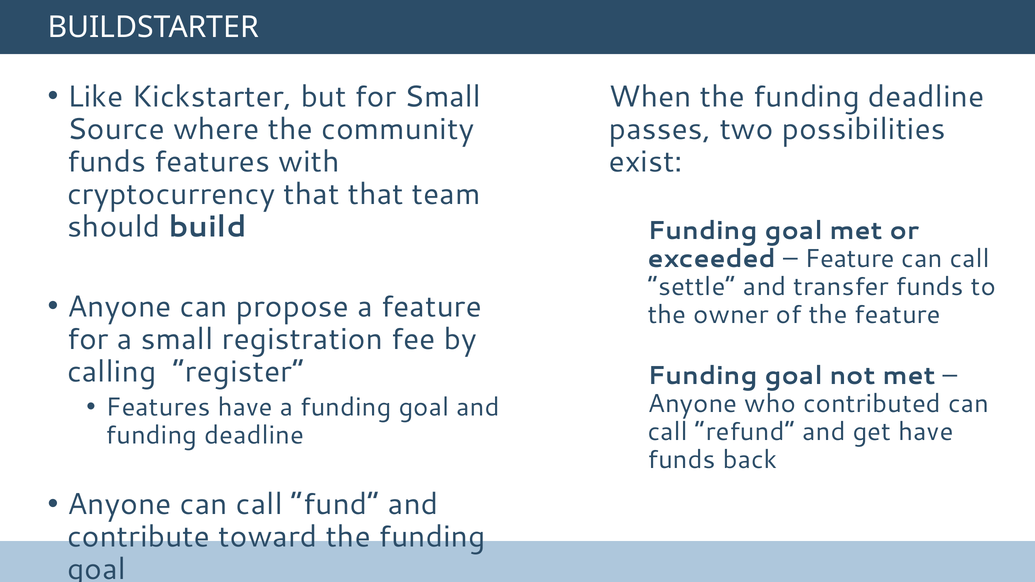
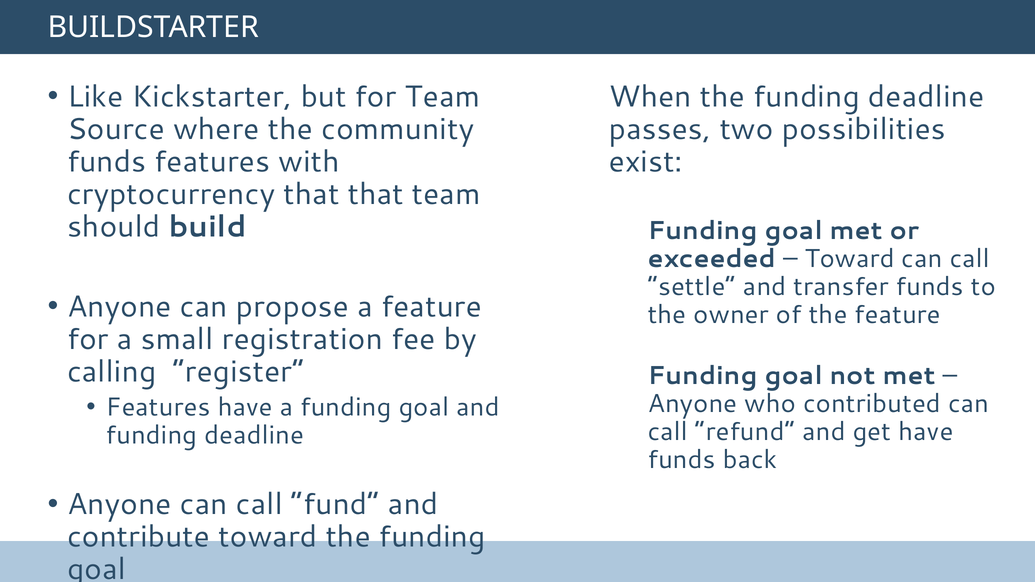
for Small: Small -> Team (443, 97)
Feature: Feature -> Toward (850, 259)
